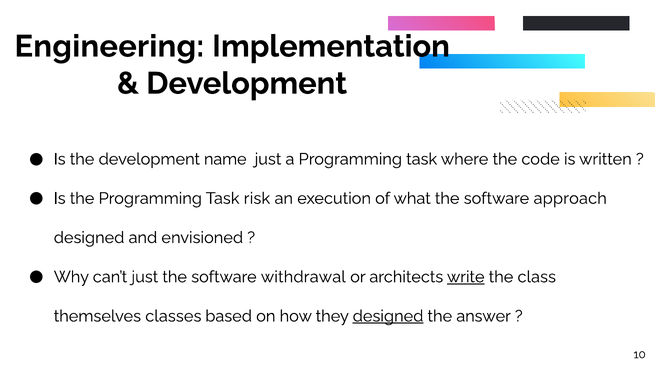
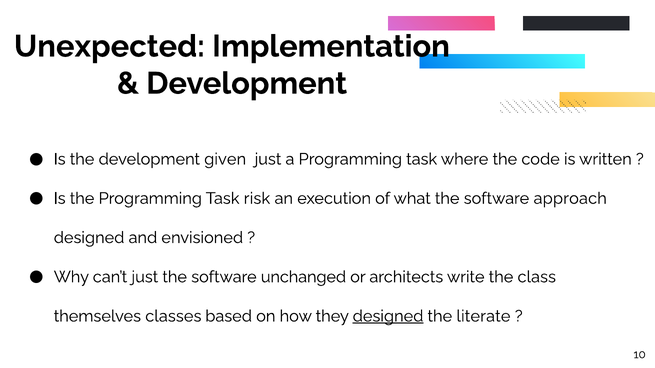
Engineering: Engineering -> Unexpected (109, 46)
name: name -> given (225, 159)
withdrawal: withdrawal -> unchanged (303, 277)
write underline: present -> none (466, 277)
answer: answer -> literate (483, 317)
